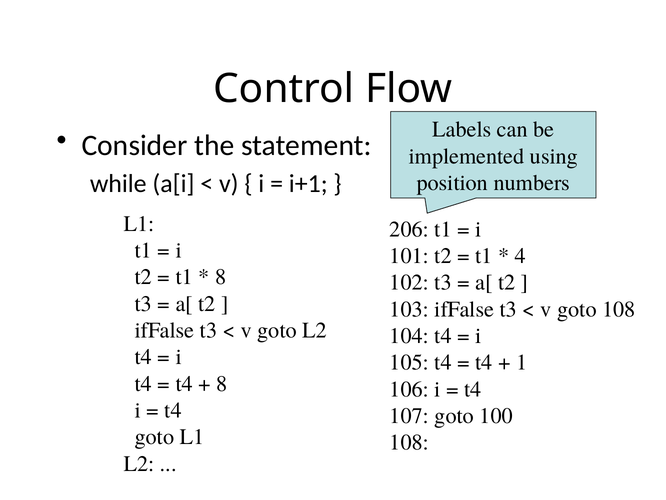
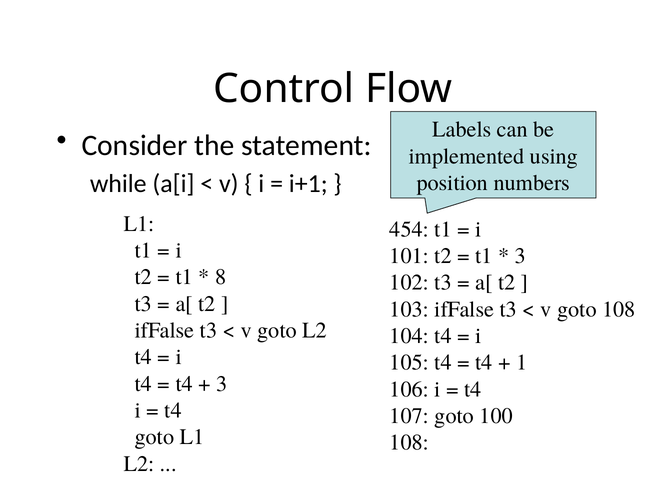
206: 206 -> 454 (409, 229)
4: 4 -> 3 (520, 256)
8: 8 -> 3 (222, 383)
